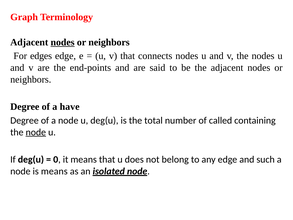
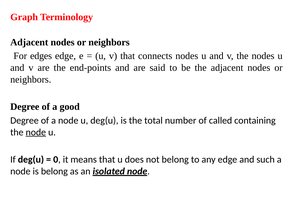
nodes underline: present -> none (63, 42)
have: have -> good (70, 107)
is means: means -> belong (54, 171)
